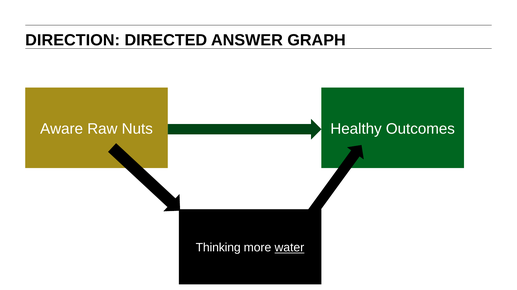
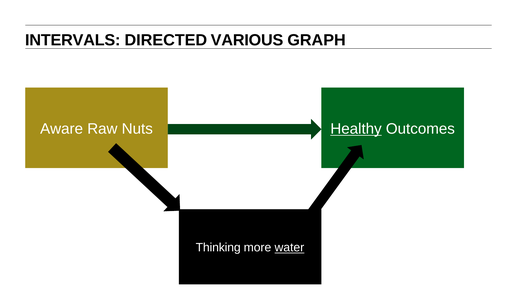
DIRECTION: DIRECTION -> INTERVALS (73, 40)
ANSWER: ANSWER -> VARIOUS (247, 40)
Healthy underline: none -> present (356, 129)
